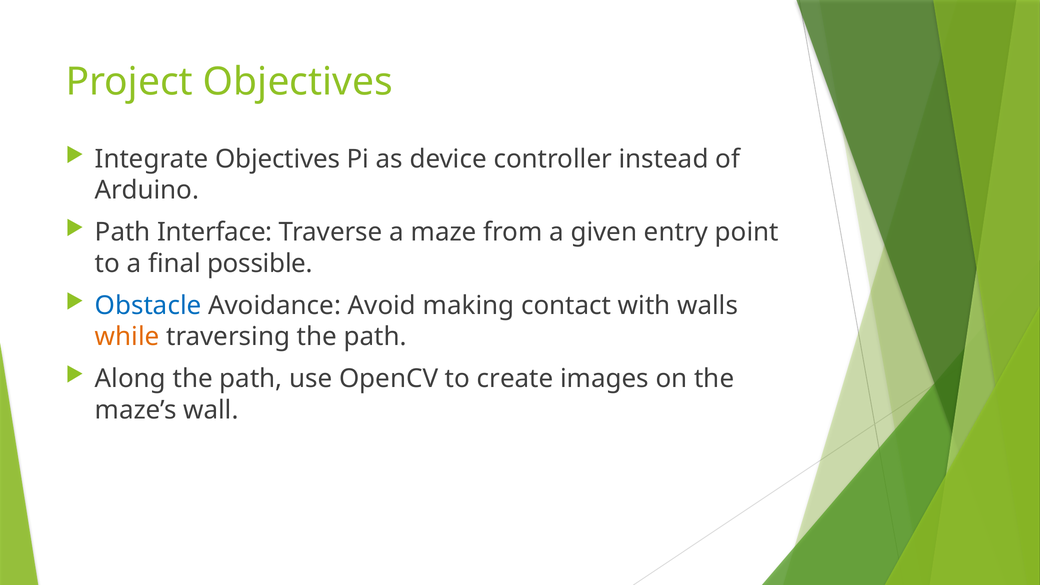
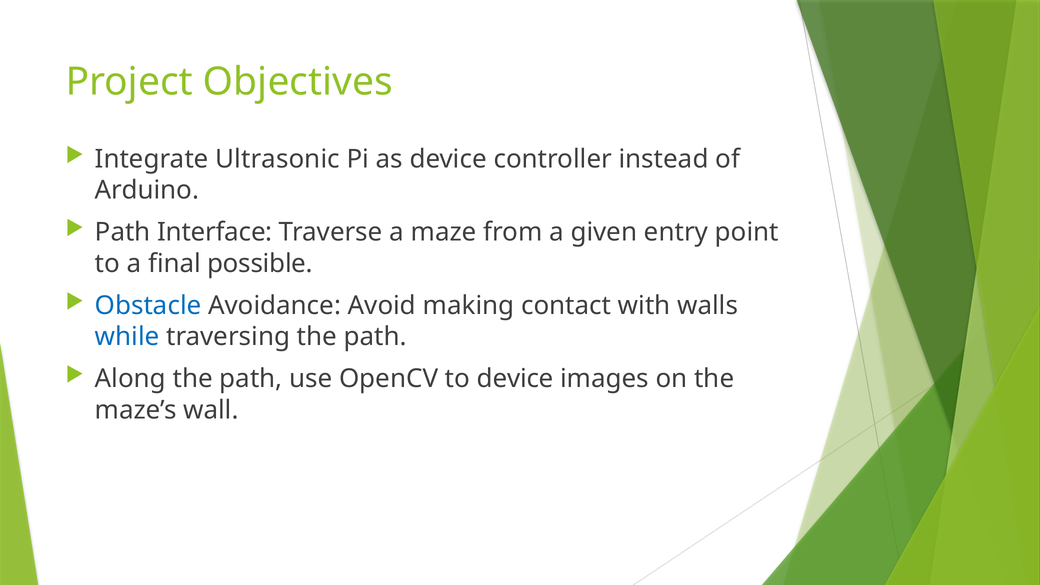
Integrate Objectives: Objectives -> Ultrasonic (278, 159)
while colour: orange -> blue (127, 337)
to create: create -> device (515, 379)
